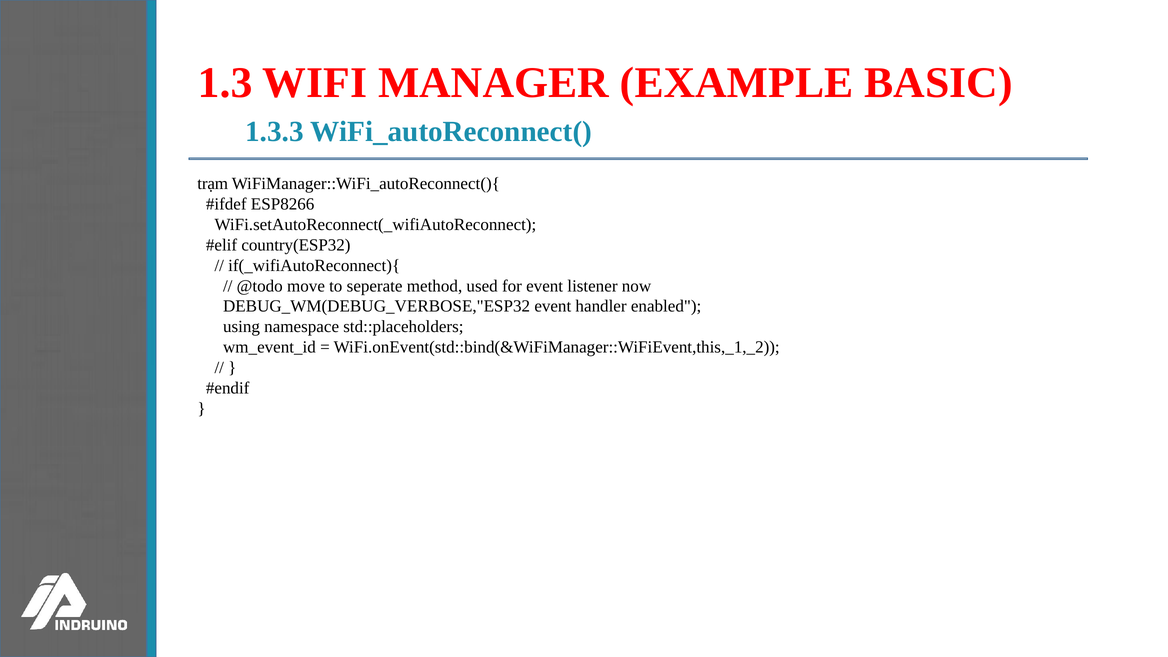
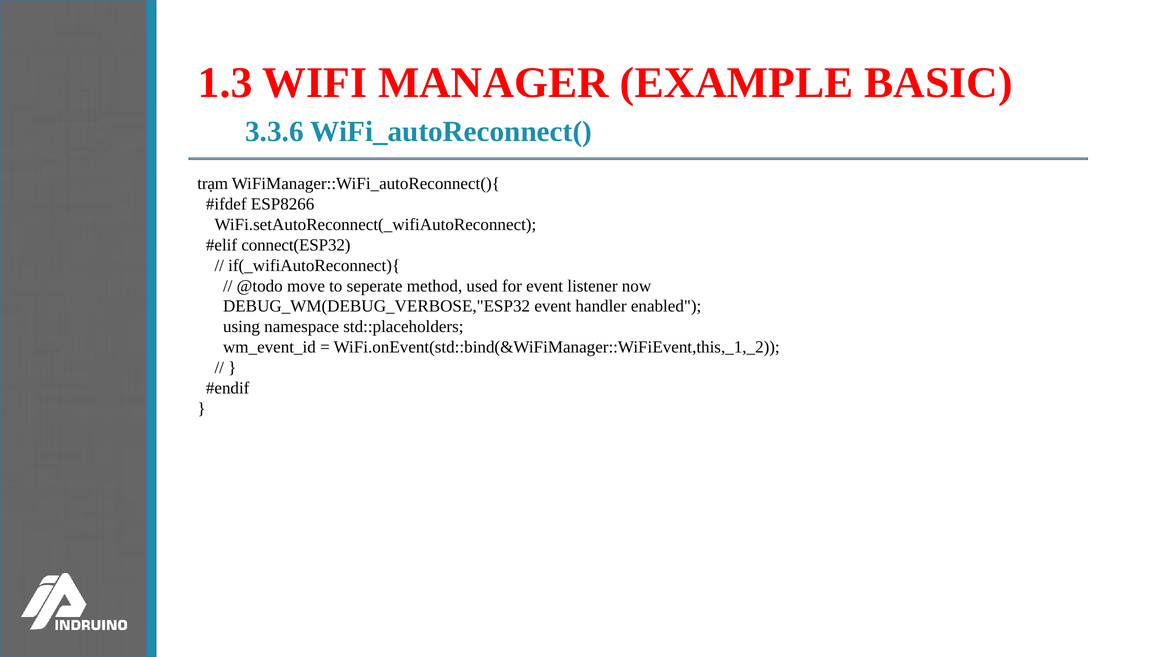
1.3.3: 1.3.3 -> 3.3.6 (275, 132)
country(ESP32: country(ESP32 -> connect(ESP32 (296, 245)
